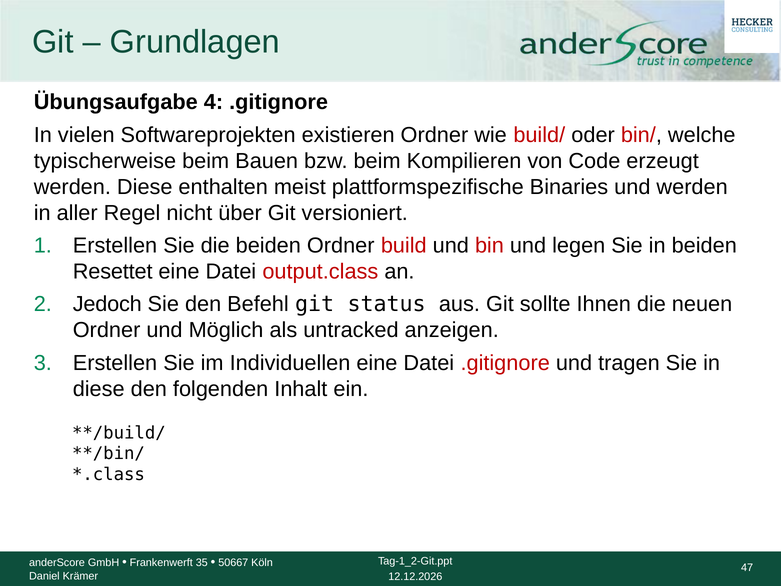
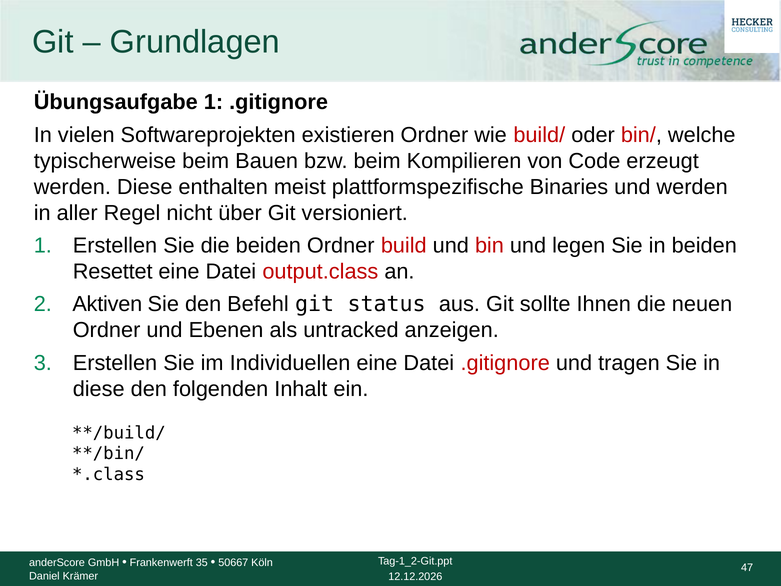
Übungsaufgabe 4: 4 -> 1 (213, 102)
Jedoch: Jedoch -> Aktiven (107, 304)
Möglich: Möglich -> Ebenen (226, 330)
